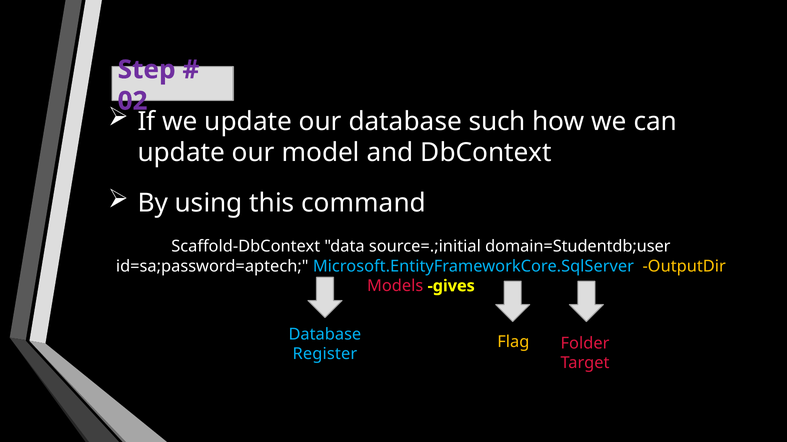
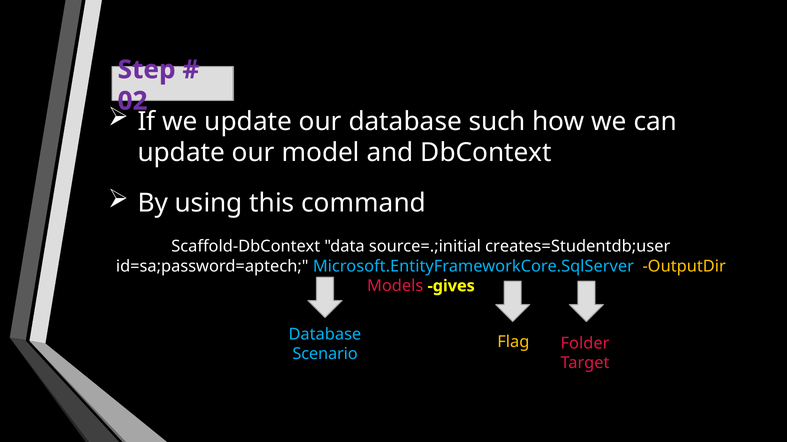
domain=Studentdb;user: domain=Studentdb;user -> creates=Studentdb;user (578, 247)
Register: Register -> Scenario (325, 354)
